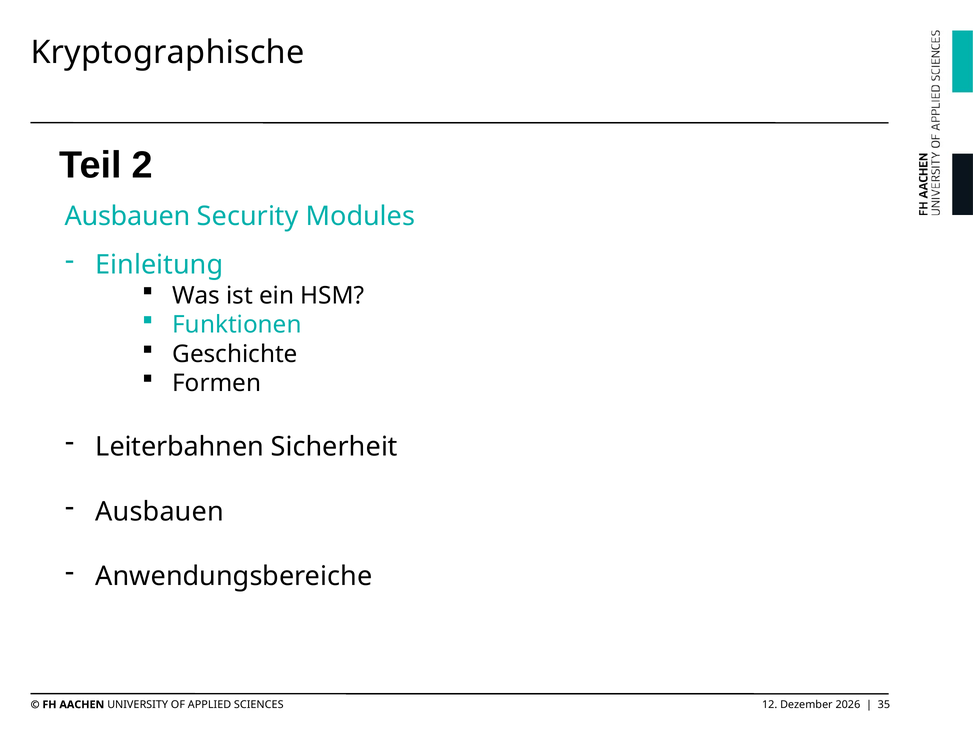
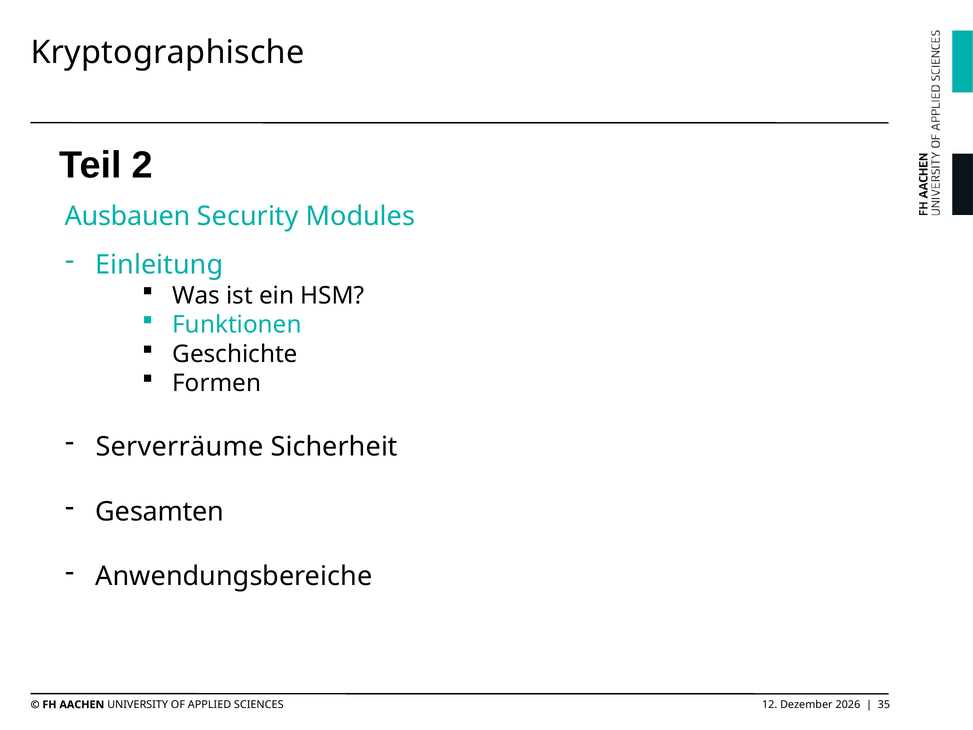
Leiterbahnen: Leiterbahnen -> Serverräume (179, 447)
Ausbauen: Ausbauen -> Gesamten (160, 511)
